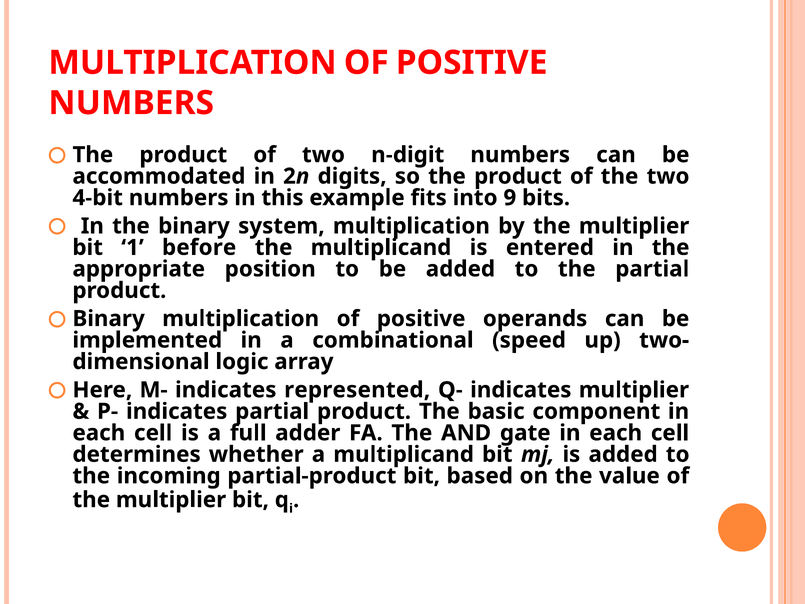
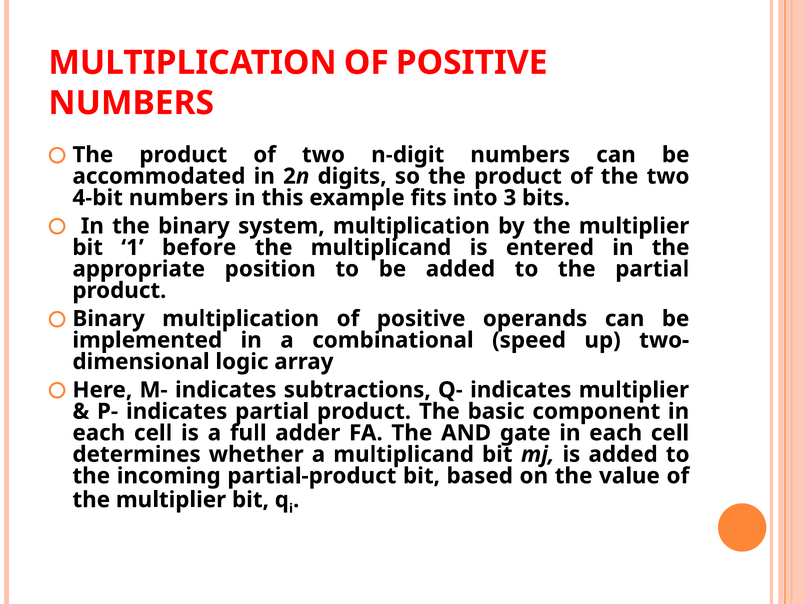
9: 9 -> 3 (510, 198)
represented: represented -> subtractions (357, 390)
